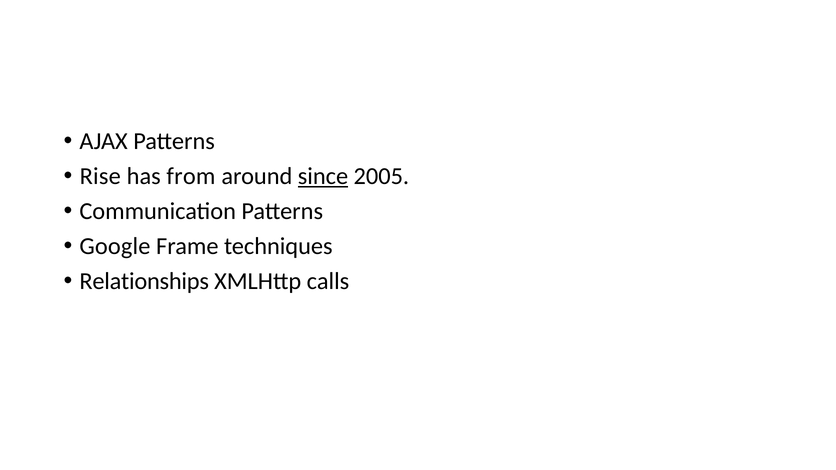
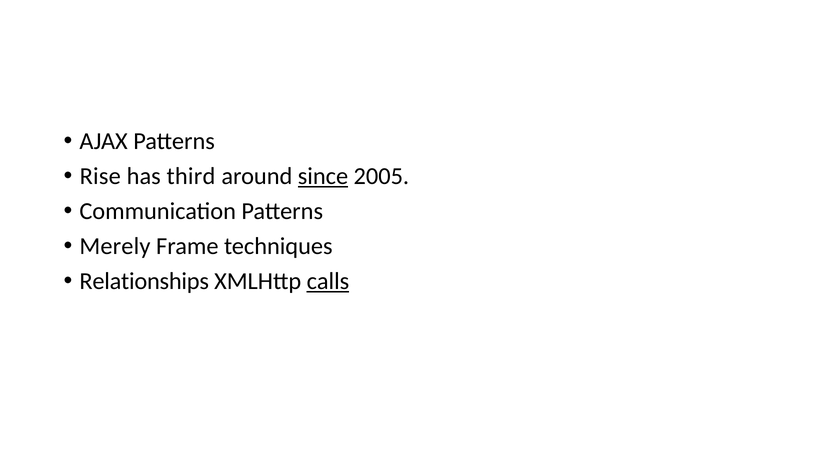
from: from -> third (191, 176)
Google: Google -> Merely (115, 247)
calls underline: none -> present (328, 282)
